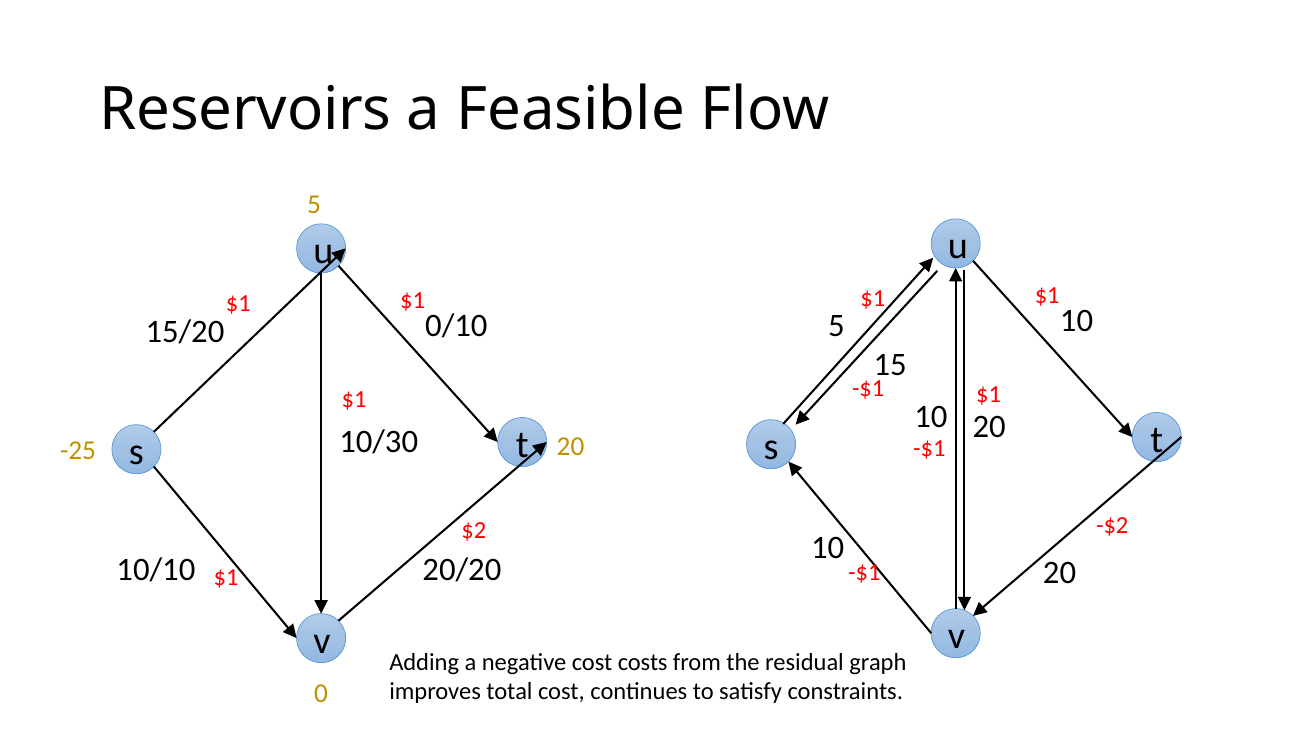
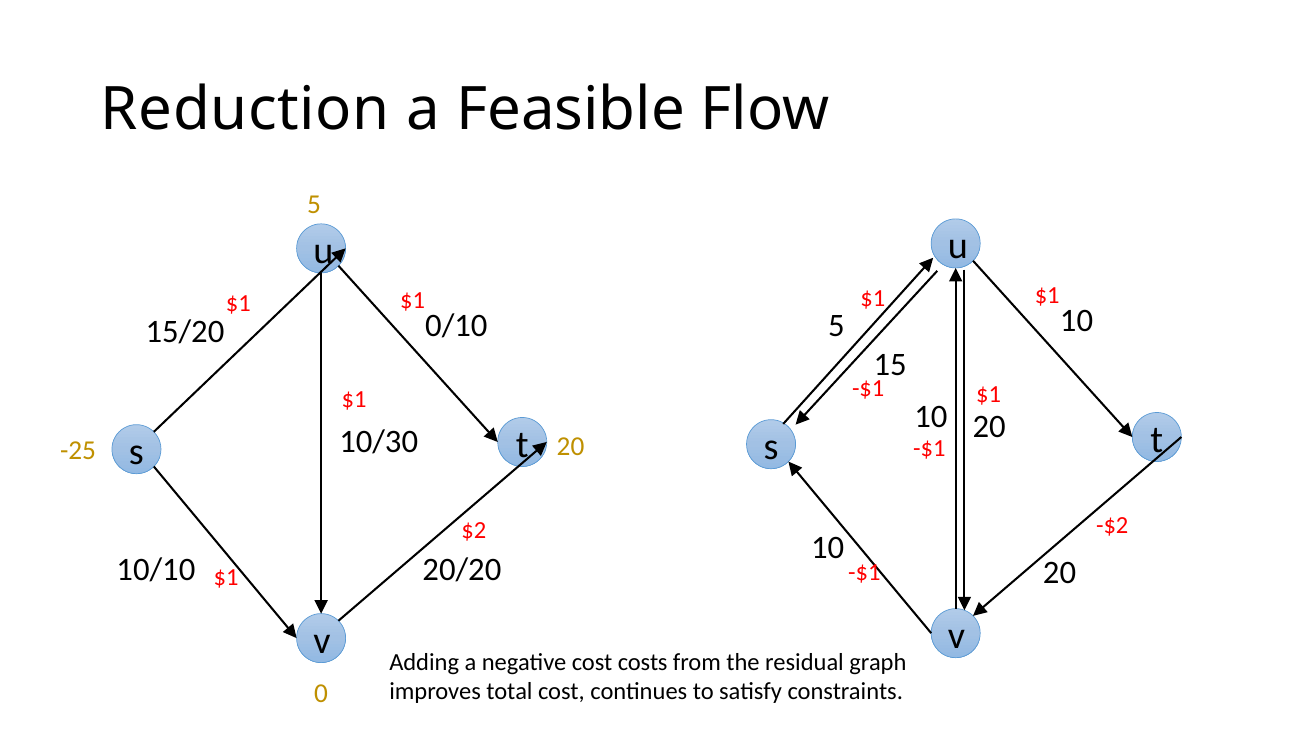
Reservoirs: Reservoirs -> Reduction (245, 110)
